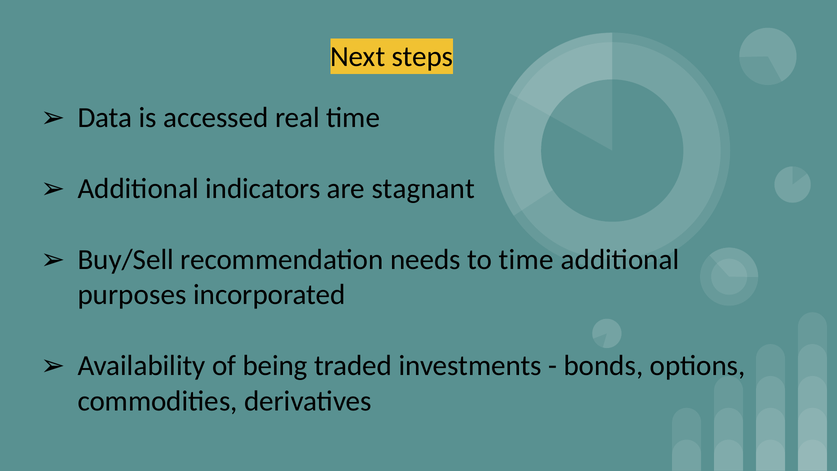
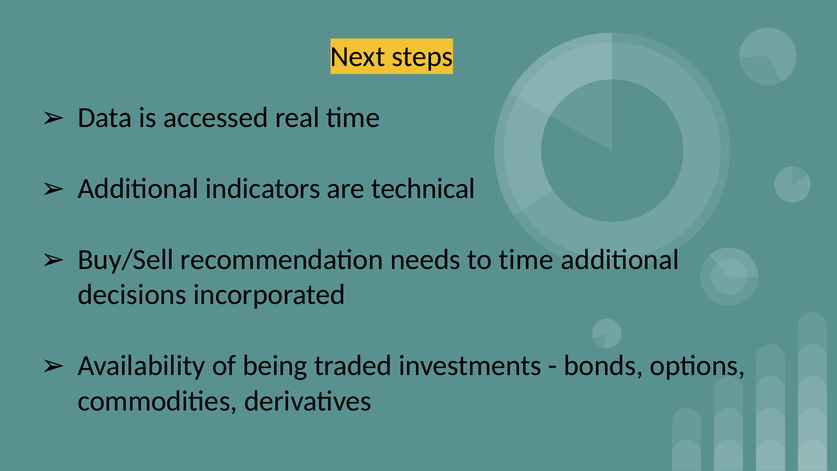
stagnant: stagnant -> technical (423, 189)
purposes: purposes -> decisions (132, 295)
